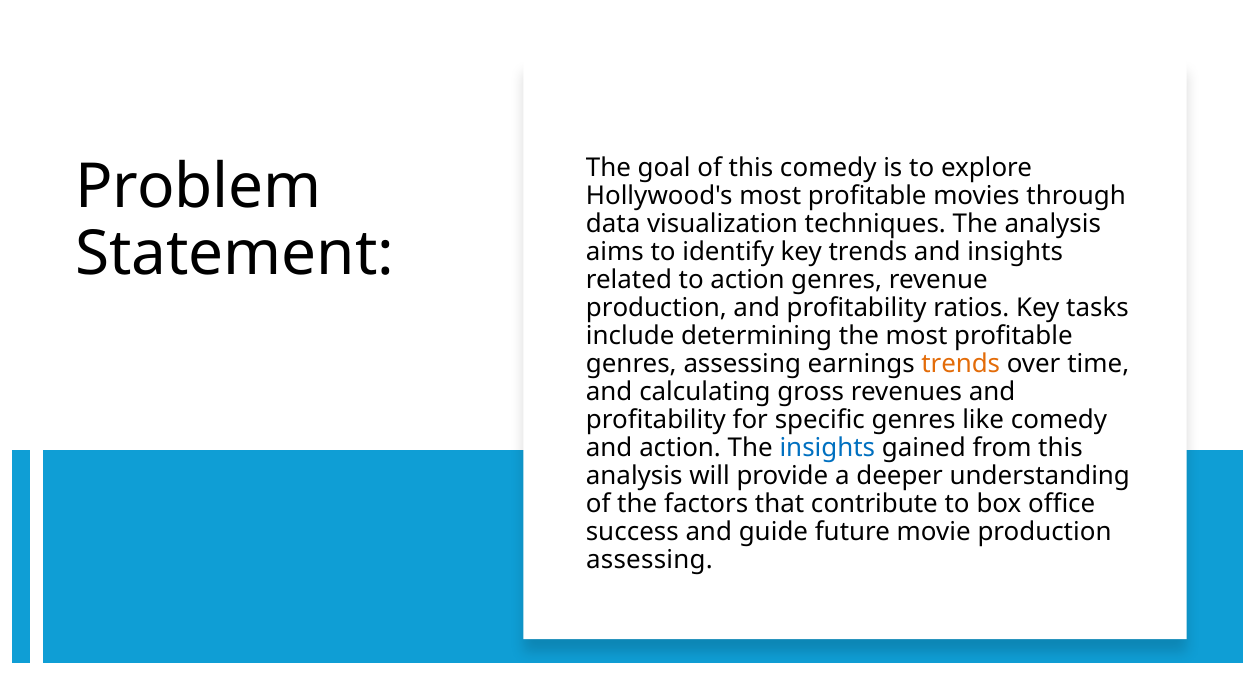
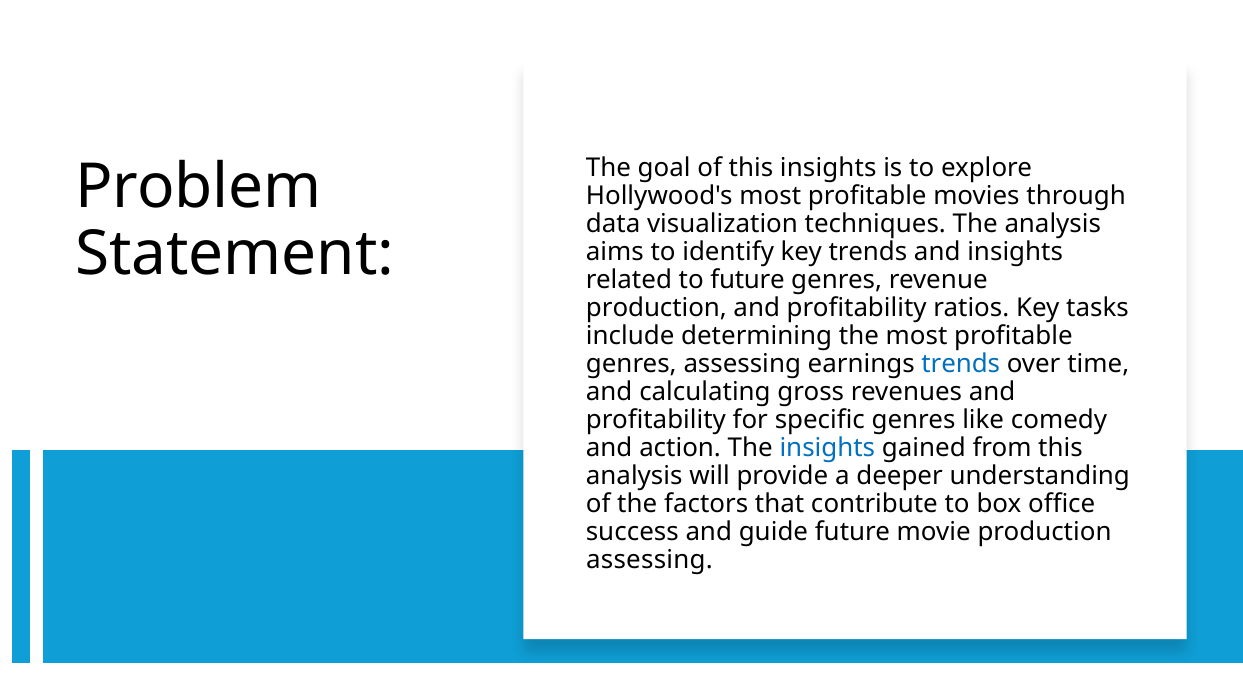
this comedy: comedy -> insights (828, 168)
to action: action -> future (748, 280)
trends colour: orange -> blue (961, 364)
